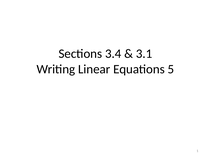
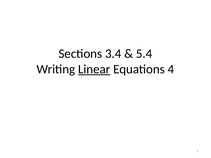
3.1: 3.1 -> 5.4 (144, 54)
Linear underline: none -> present (94, 69)
5: 5 -> 4 (171, 69)
